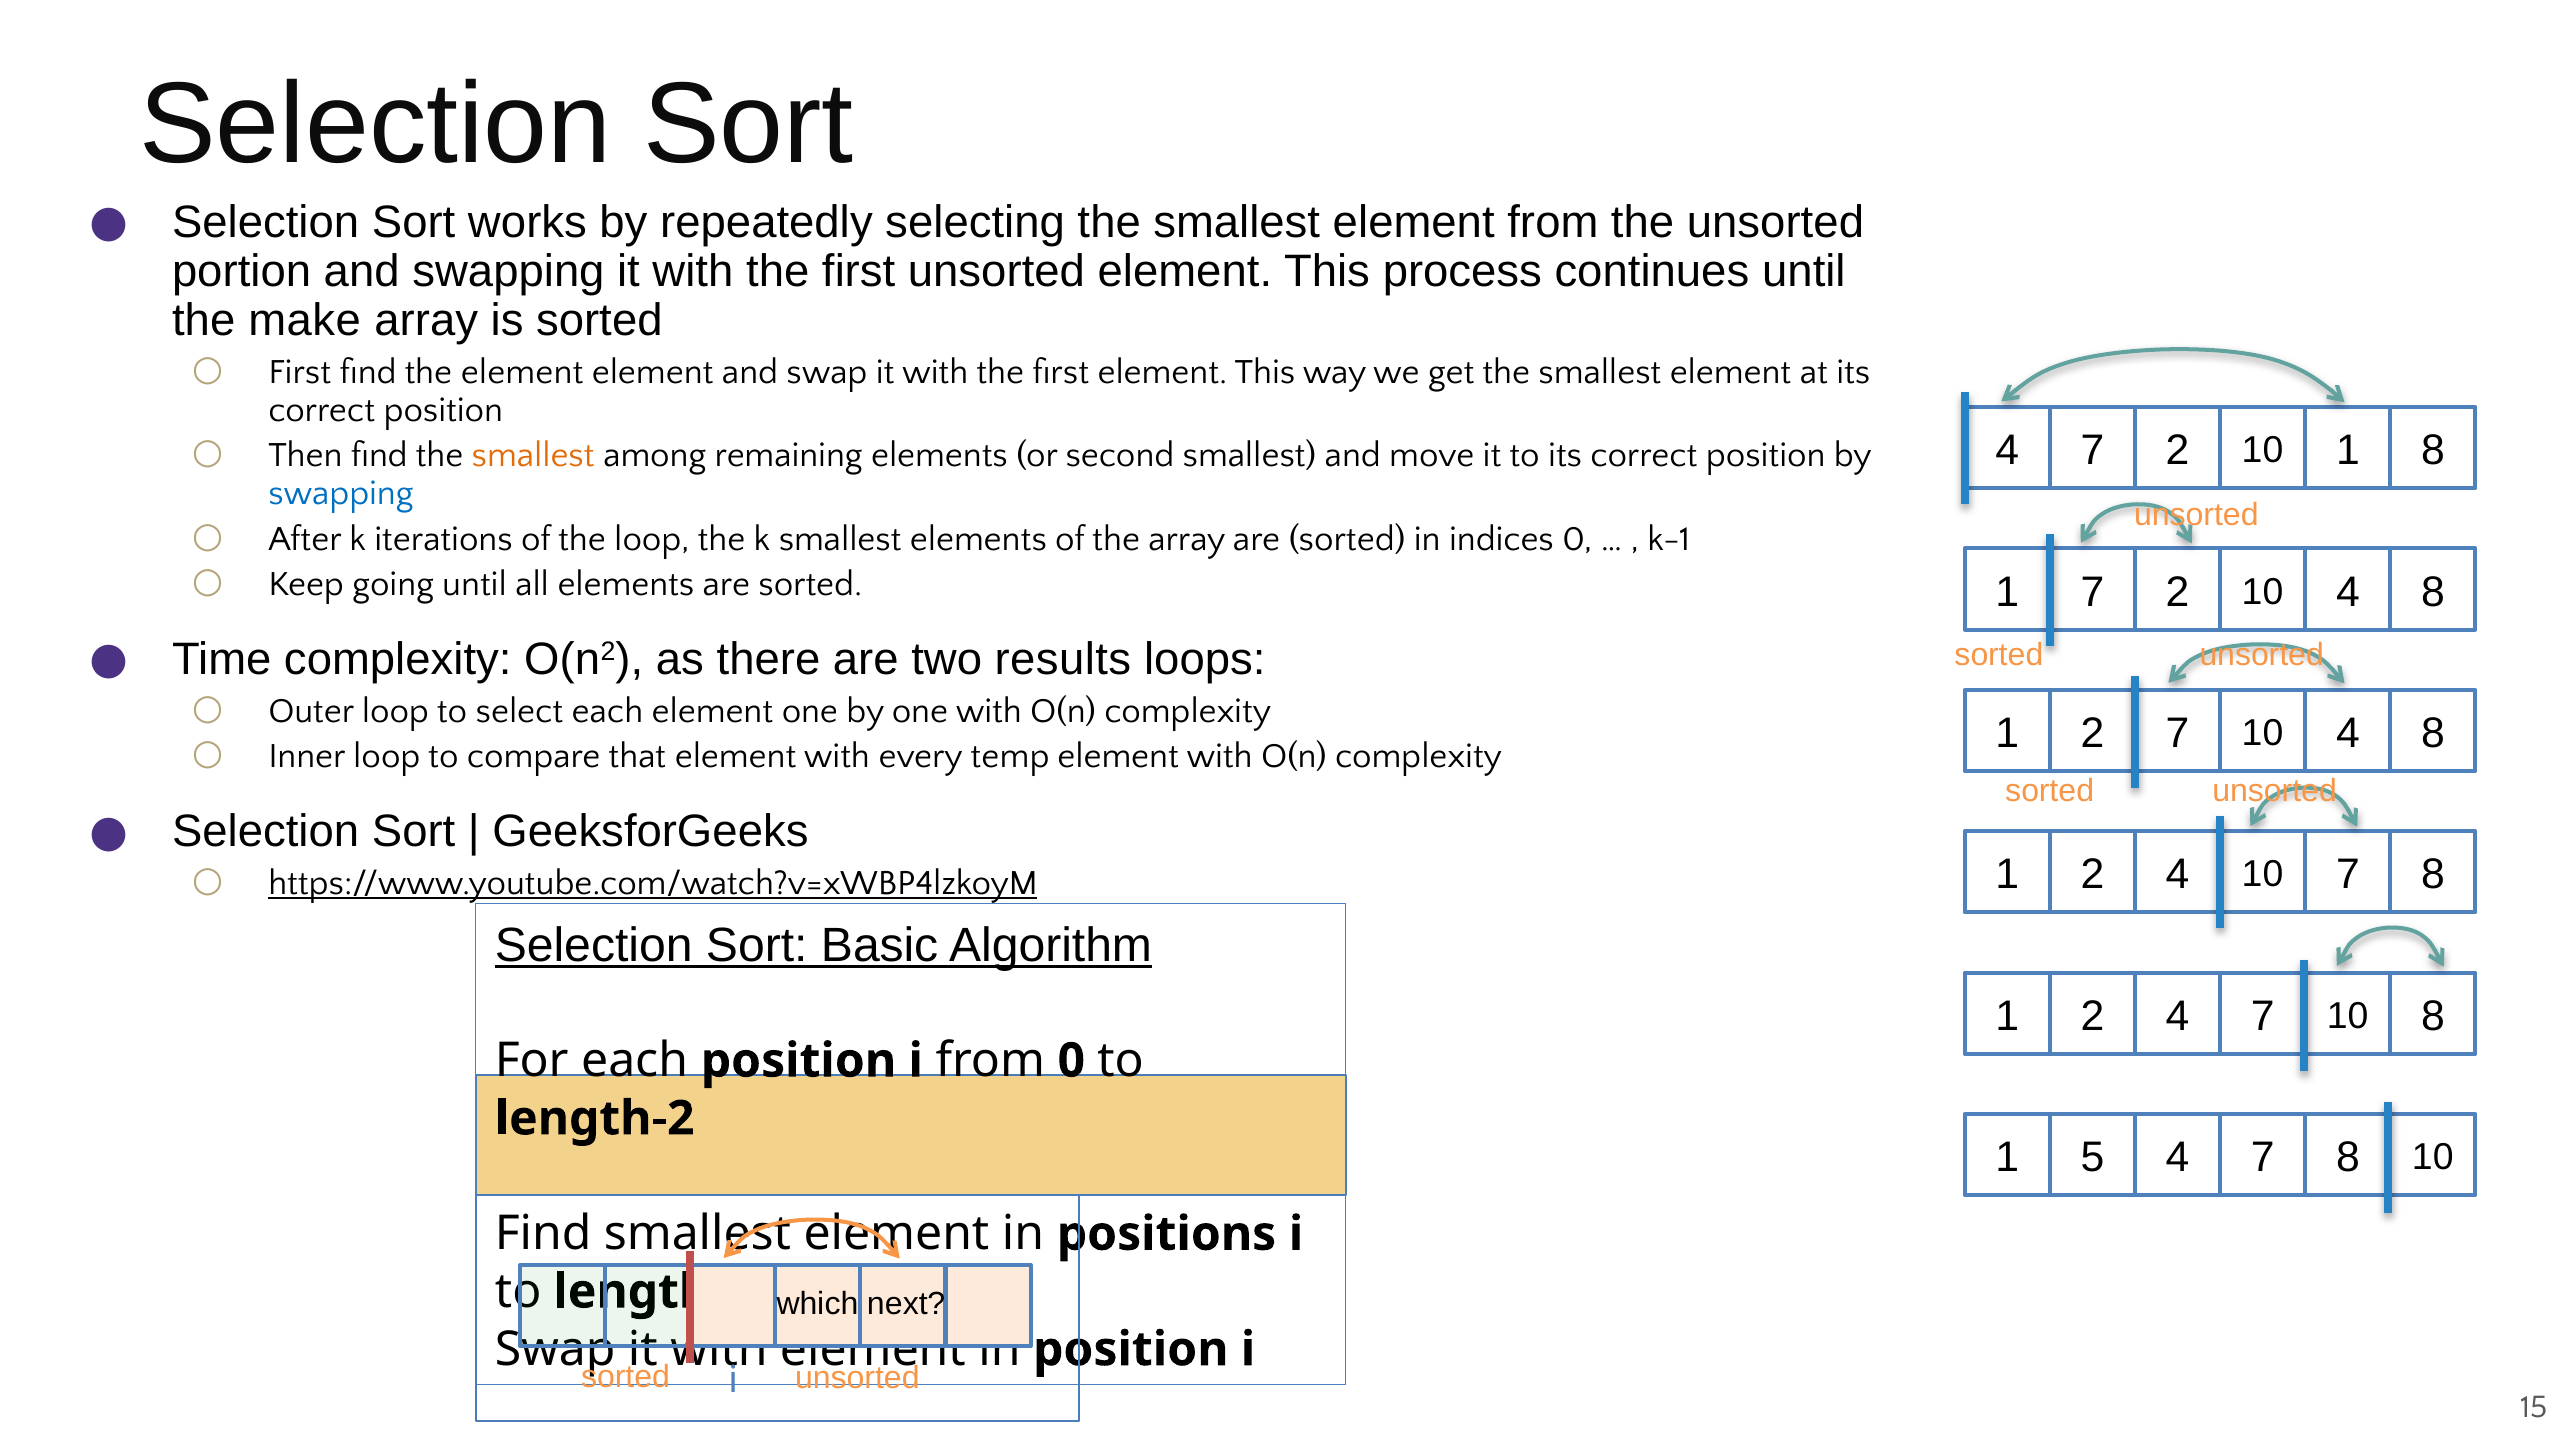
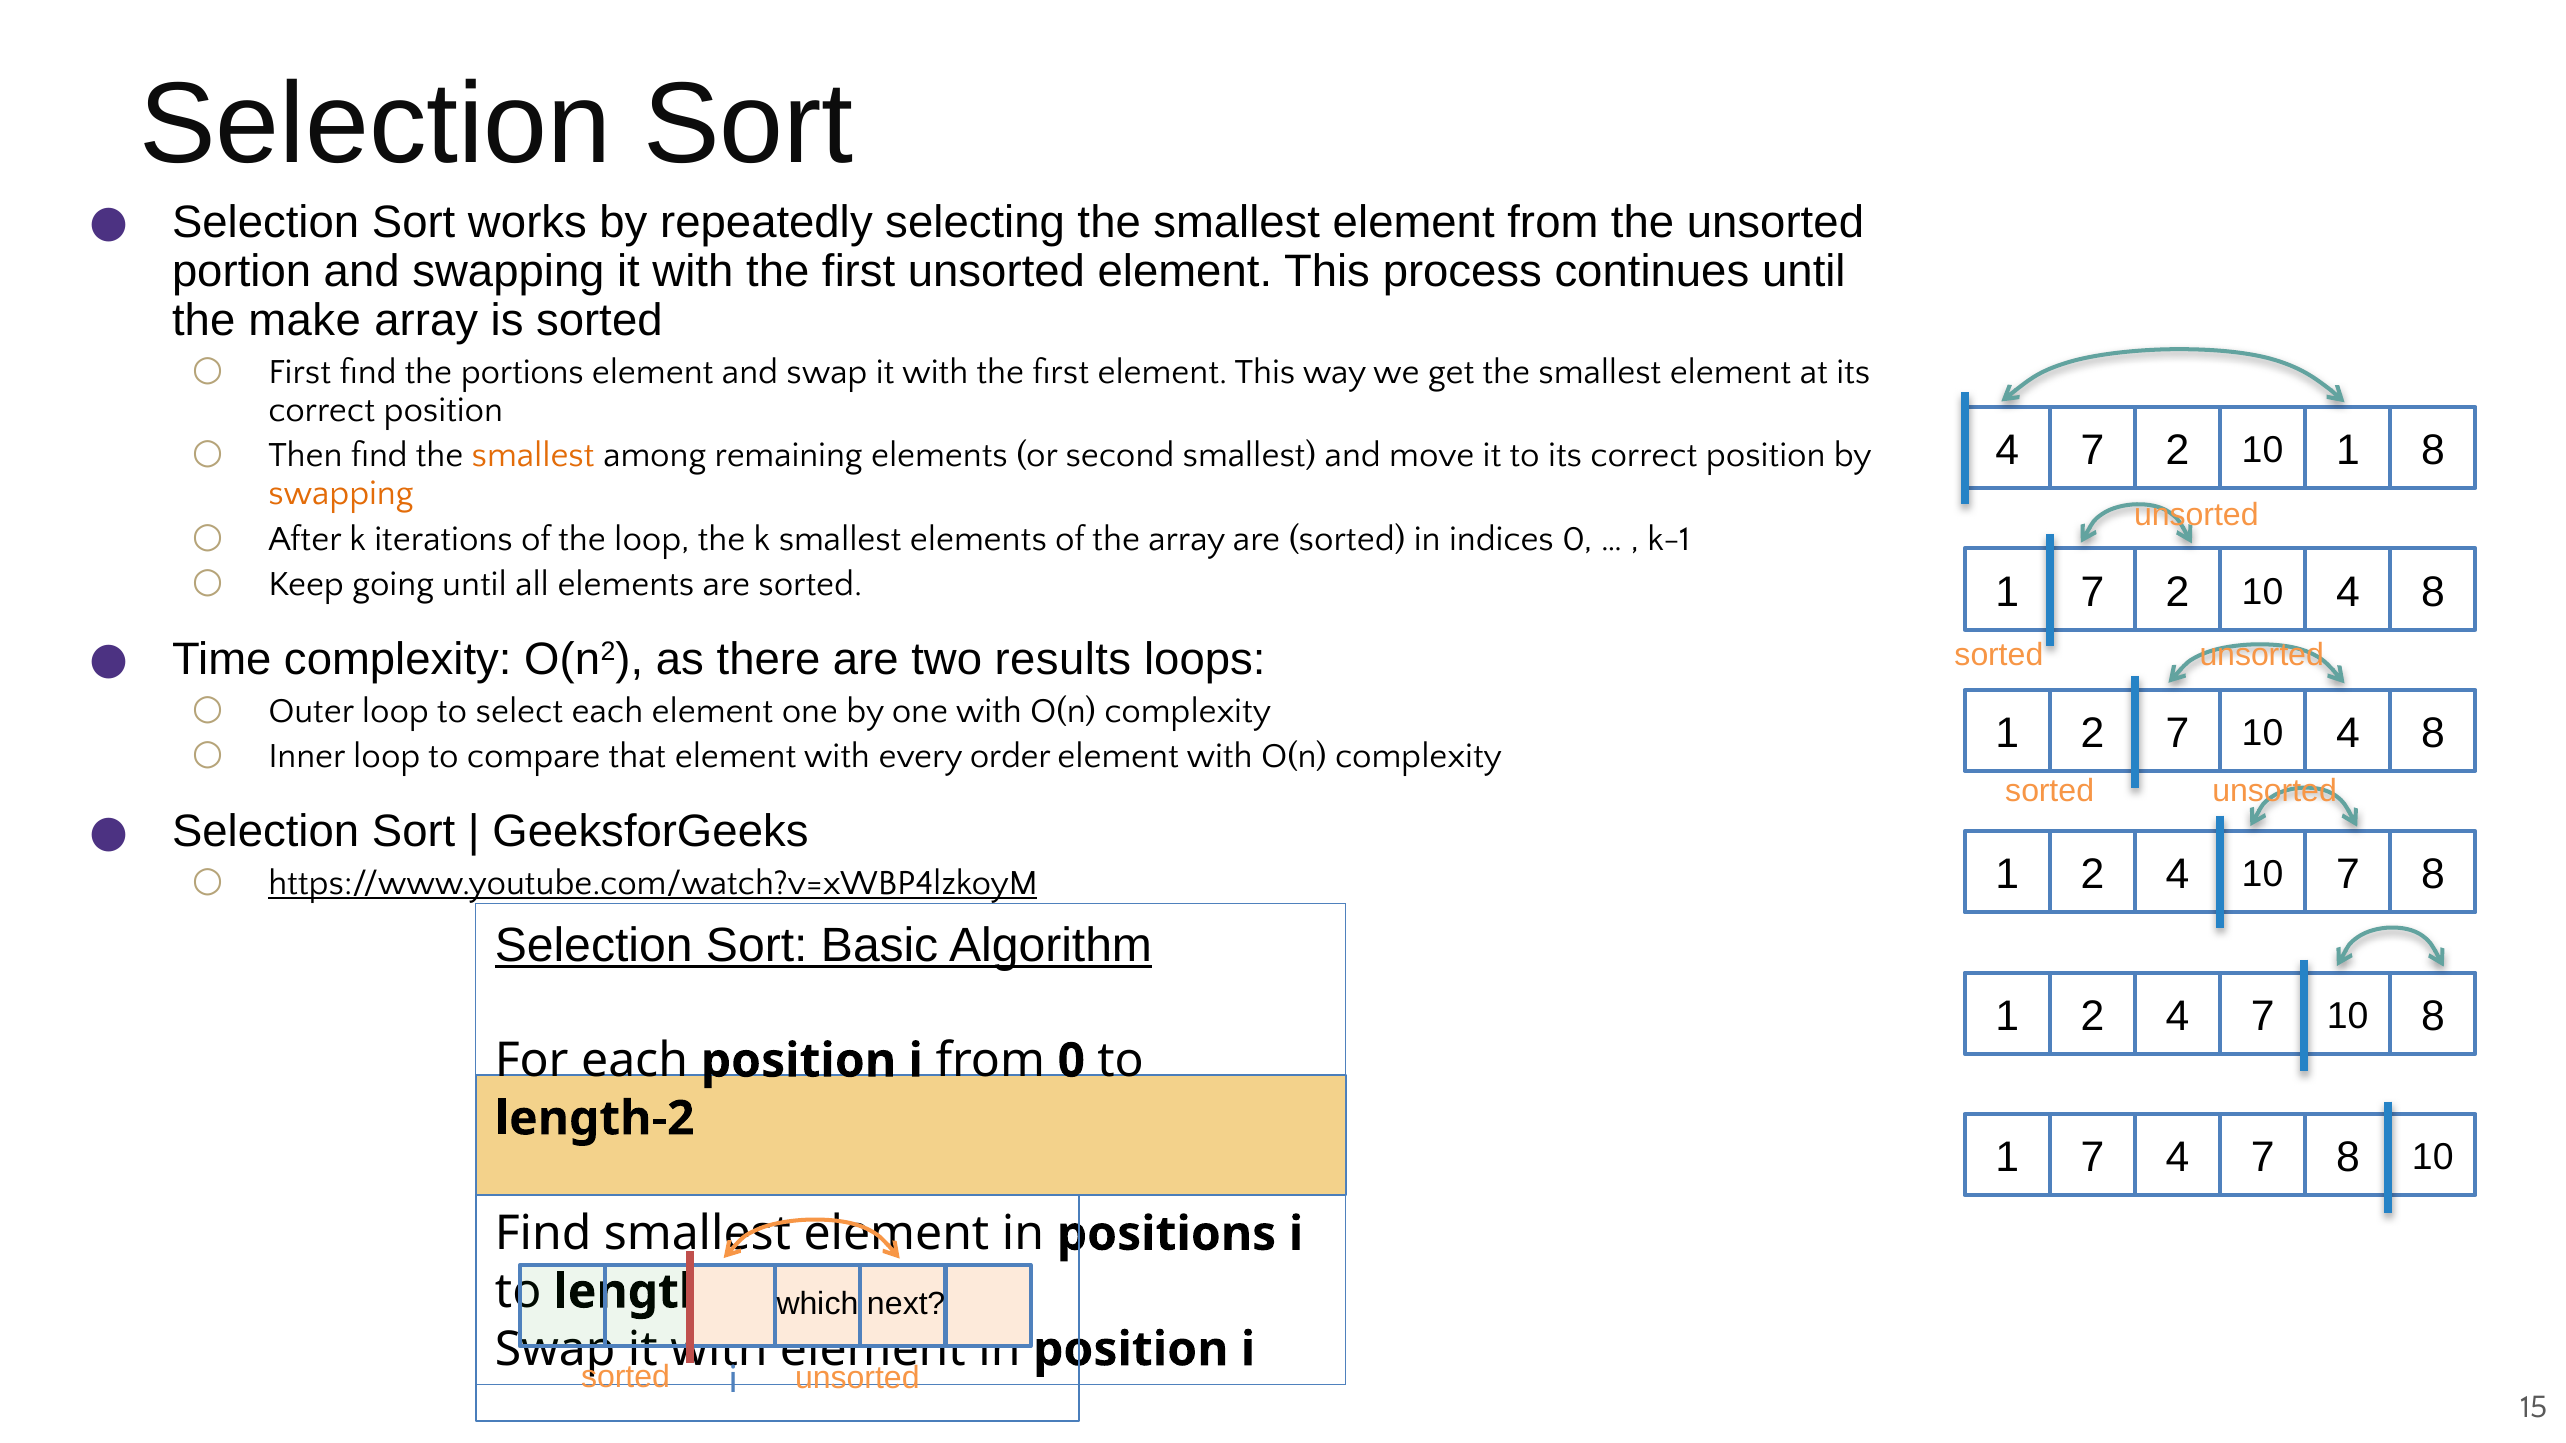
the element: element -> portions (522, 372)
swapping colour: blue -> orange (341, 493)
temp: temp -> order (1010, 757)
5: 5 -> 7 (2093, 1158)
